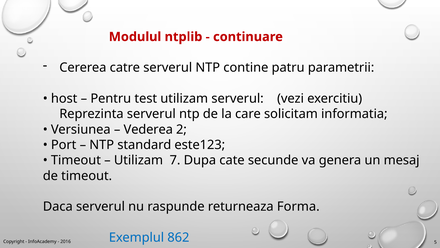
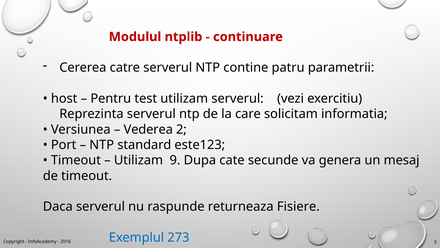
7: 7 -> 9 (175, 160)
Forma: Forma -> Fisiere (298, 206)
862: 862 -> 273 (178, 237)
